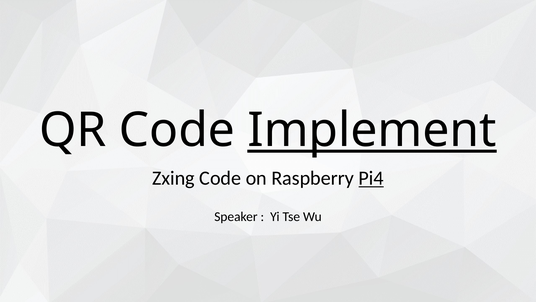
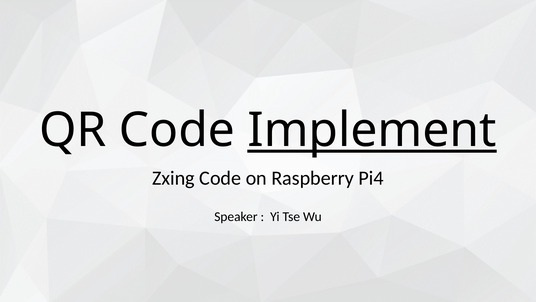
Pi4 underline: present -> none (371, 178)
